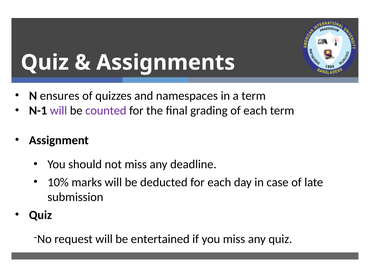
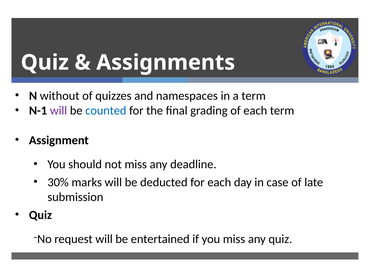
ensures: ensures -> without (60, 96)
counted colour: purple -> blue (106, 110)
10%: 10% -> 30% (58, 182)
